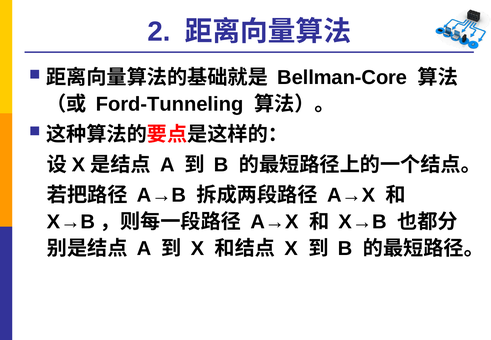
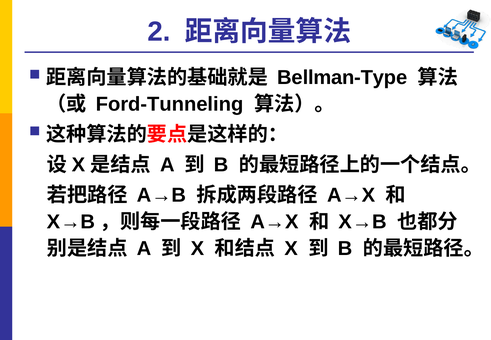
Bellman-Core: Bellman-Core -> Bellman-Type (342, 77)
